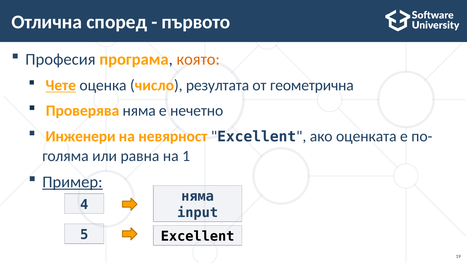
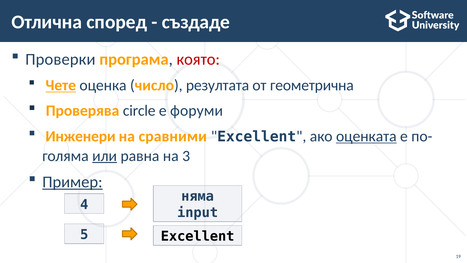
първото: първото -> създаде (196, 22)
Професия: Професия -> Проверки (60, 59)
която colour: orange -> red (198, 59)
Проверява няма: няма -> circle (139, 111)
нечетно: нечетно -> форуми (197, 111)
невярност: невярност -> сравними (173, 136)
оценката underline: none -> present (366, 136)
или underline: none -> present (105, 156)
1: 1 -> 3 (186, 156)
